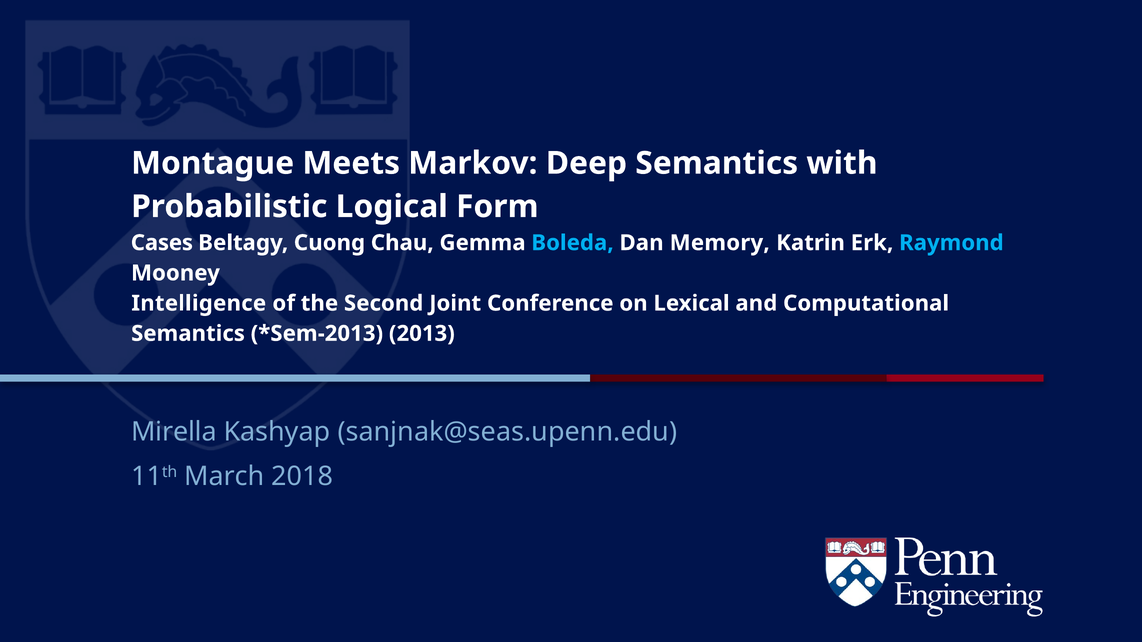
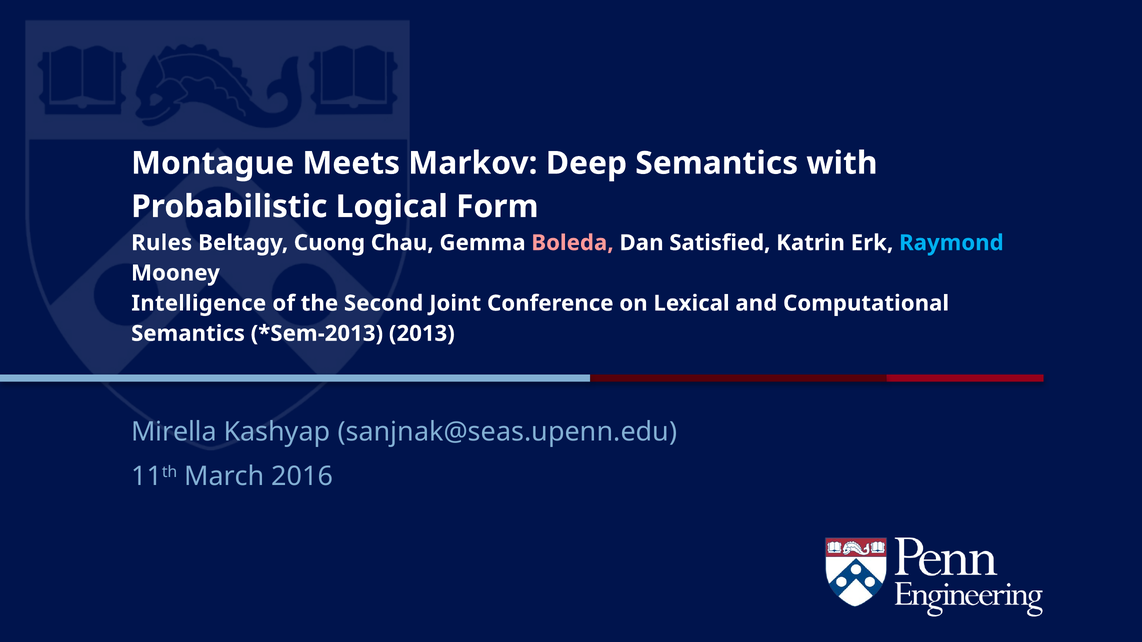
Cases: Cases -> Rules (162, 243)
Boleda colour: light blue -> pink (572, 243)
Memory: Memory -> Satisfied (720, 243)
2018: 2018 -> 2016 (302, 477)
